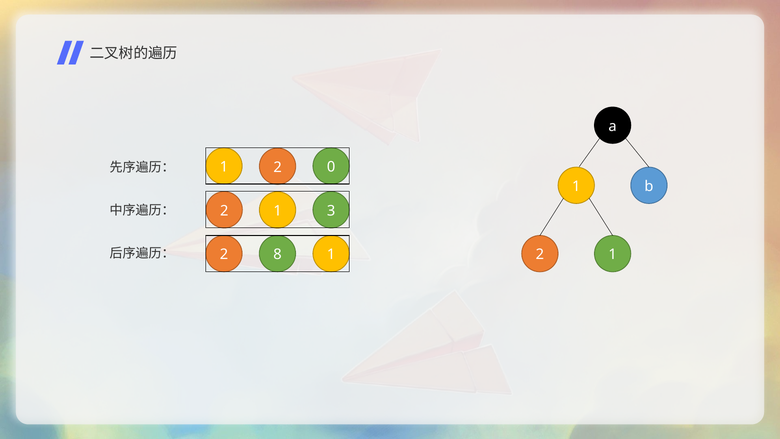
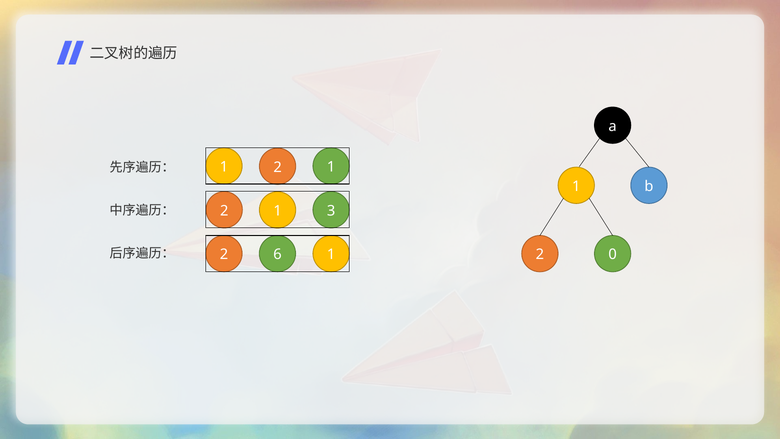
0: 0 -> 1 (331, 167)
8: 8 -> 6 (277, 254)
1: 1 -> 0 (613, 254)
